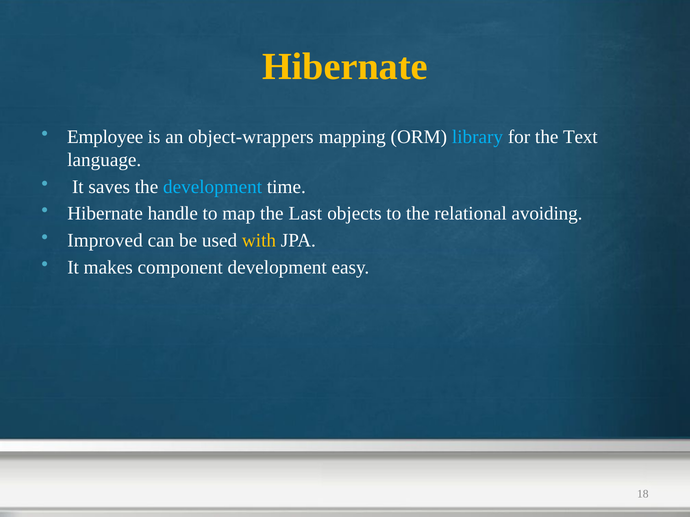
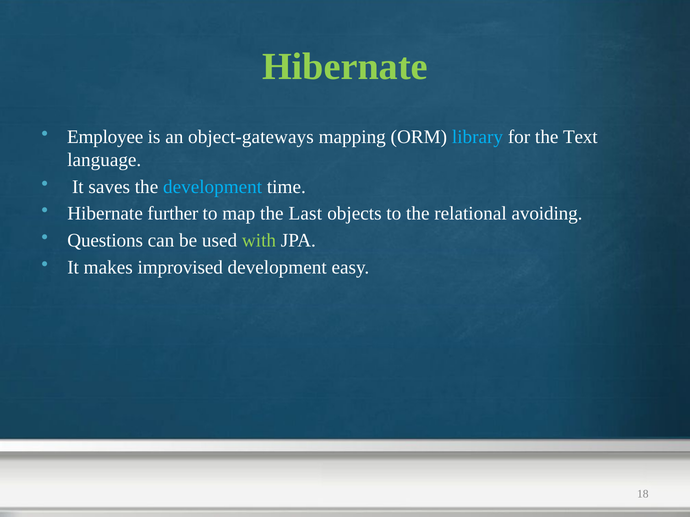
Hibernate colour: yellow -> light green (345, 67)
object-wrappers: object-wrappers -> object-gateways (251, 137)
handle: handle -> further (173, 214)
Improved: Improved -> Questions (105, 241)
with colour: yellow -> light green (259, 241)
component: component -> improvised (180, 268)
